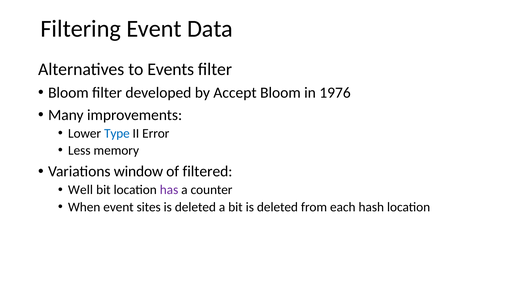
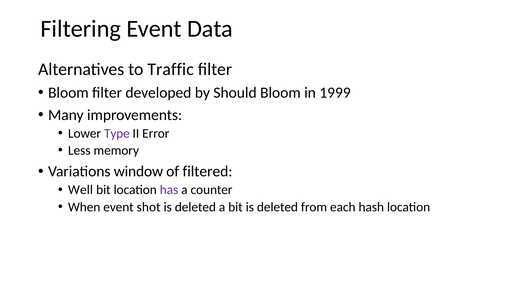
Events: Events -> Traffic (171, 69)
Accept: Accept -> Should (235, 93)
1976: 1976 -> 1999 (335, 93)
Type colour: blue -> purple (117, 133)
sites: sites -> shot (149, 207)
